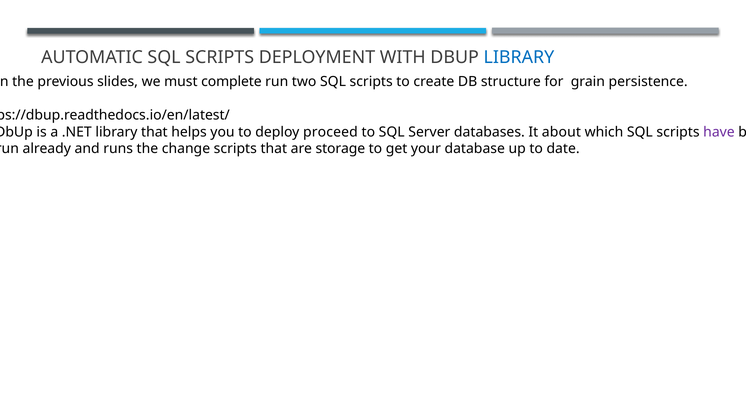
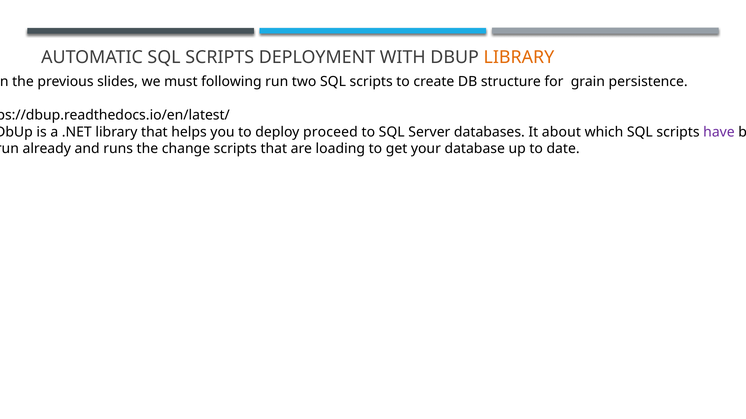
LIBRARY colour: blue -> orange (519, 58)
complete: complete -> following (231, 82)
storage: storage -> loading (340, 149)
